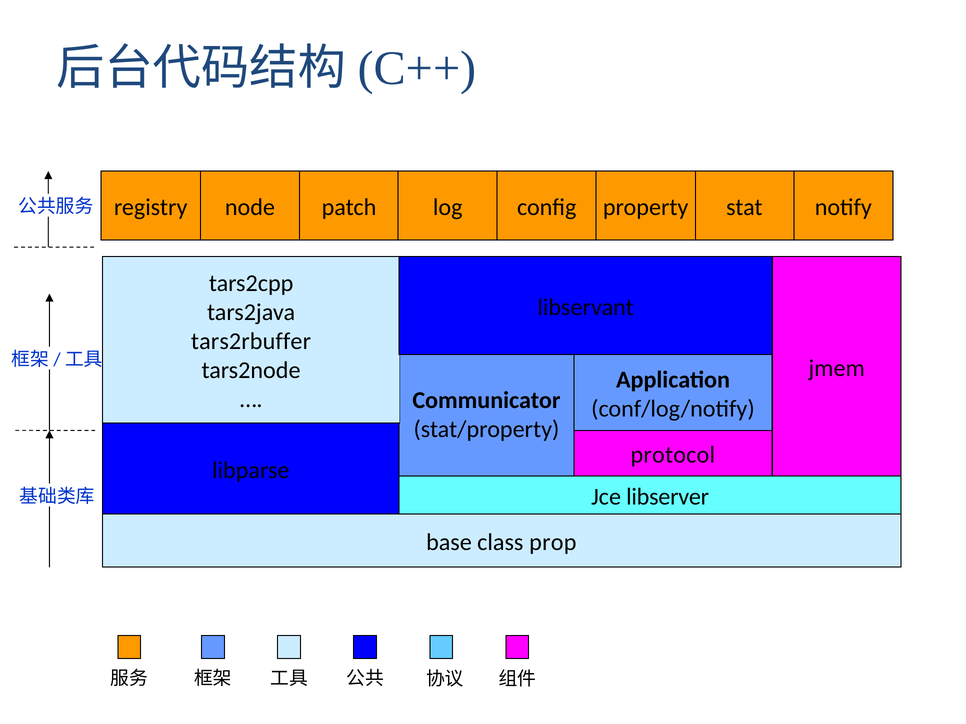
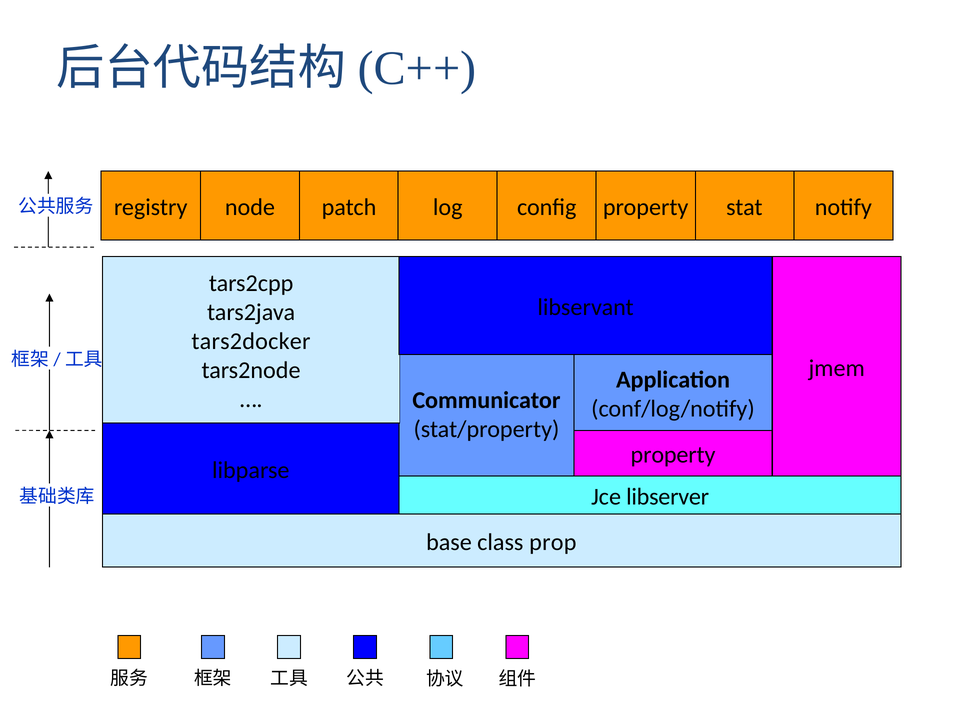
tars2rbuffer: tars2rbuffer -> tars2docker (251, 342)
protocol: protocol -> property (673, 455)
